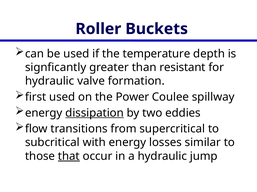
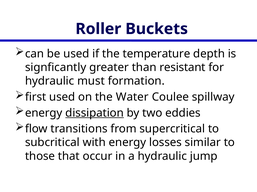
valve: valve -> must (91, 81)
Power: Power -> Water (132, 97)
that underline: present -> none (69, 157)
